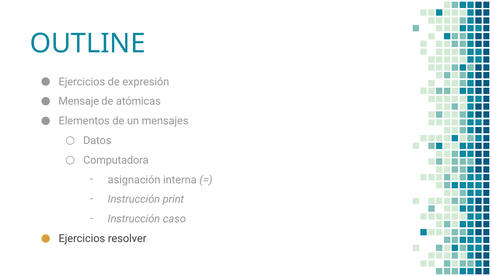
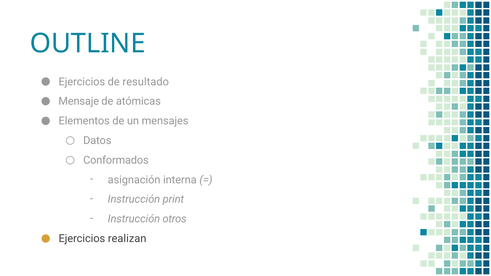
expresión: expresión -> resultado (146, 82)
Computadora: Computadora -> Conformados (116, 160)
caso: caso -> otros (175, 219)
resolver: resolver -> realizan (127, 239)
